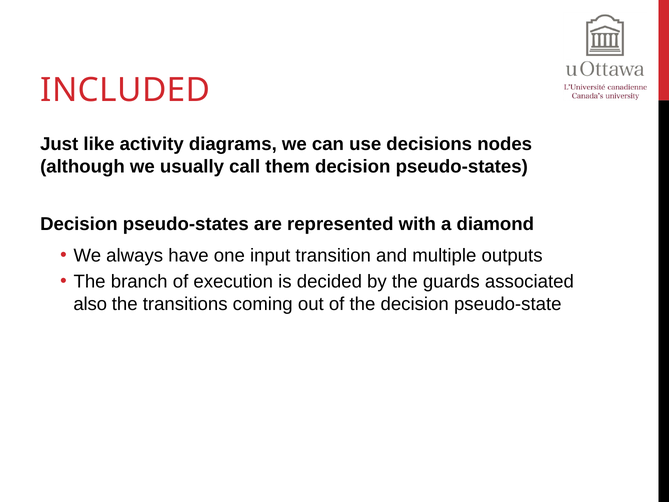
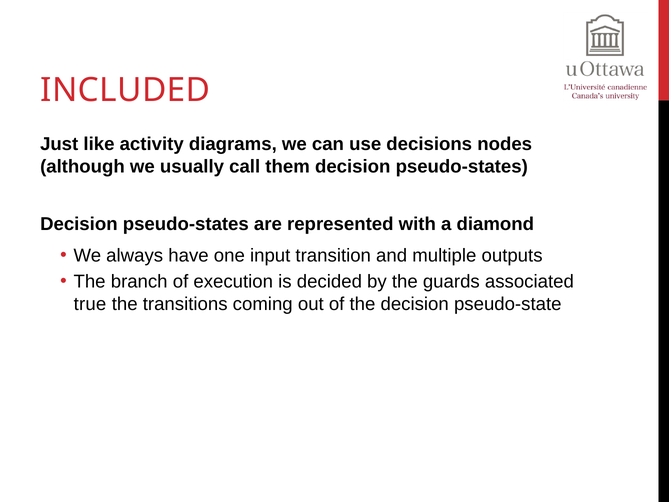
also: also -> true (90, 304)
